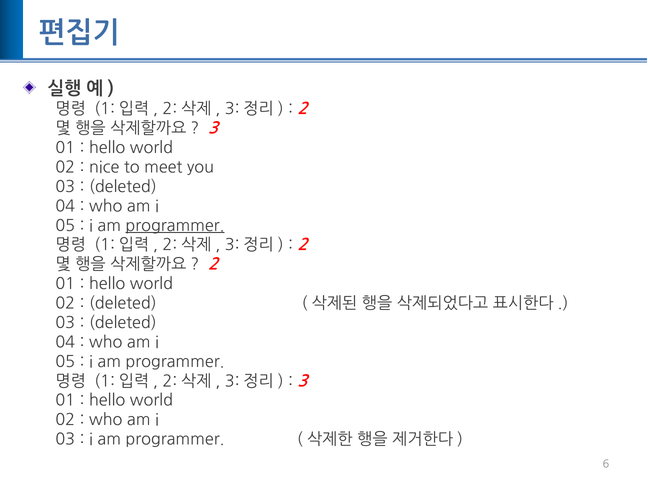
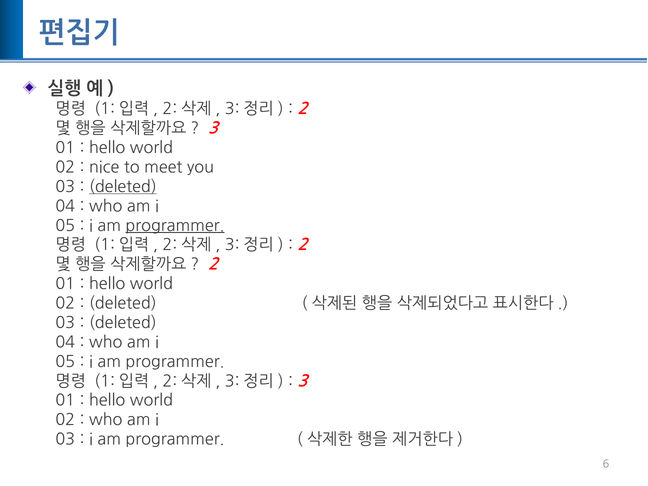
deleted underline: none -> present (123, 187)
